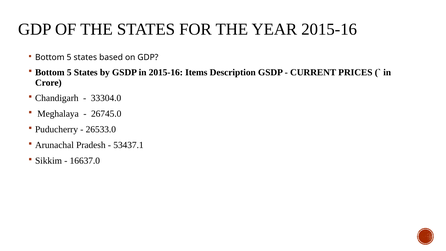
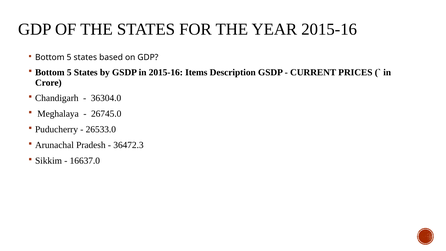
33304.0: 33304.0 -> 36304.0 (106, 98)
53437.1: 53437.1 -> 36472.3 (128, 145)
